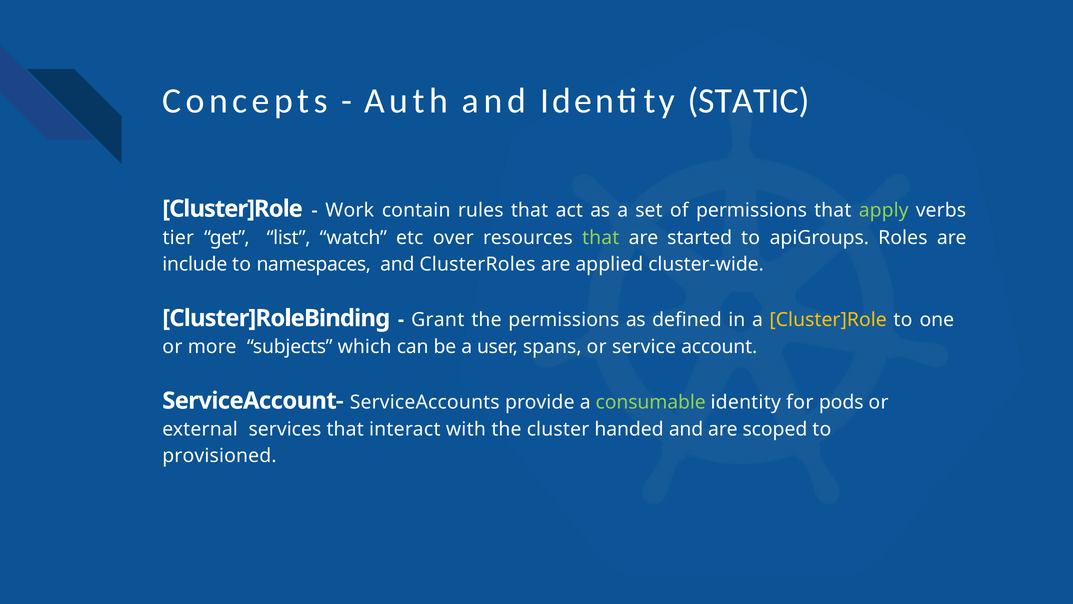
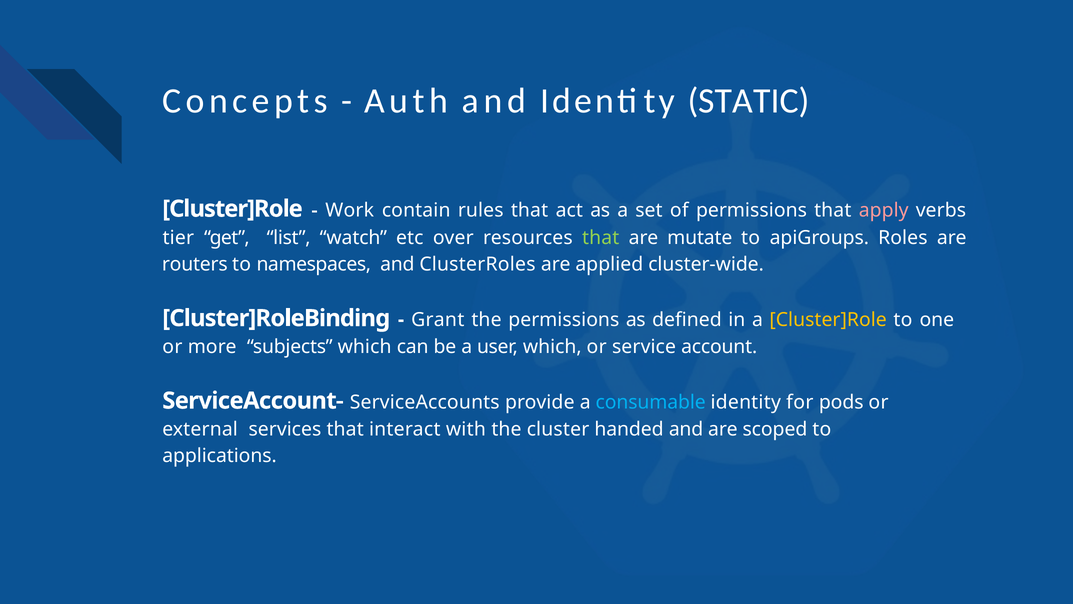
apply colour: light green -> pink (884, 210)
started: started -> mutate (700, 238)
include: include -> routers (195, 264)
user spans: spans -> which (552, 347)
consumable colour: light green -> light blue (651, 402)
provisioned: provisioned -> applications (220, 455)
